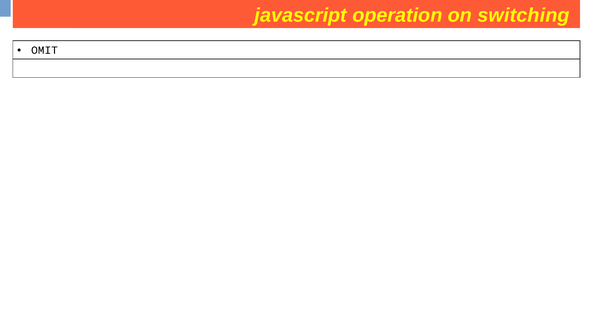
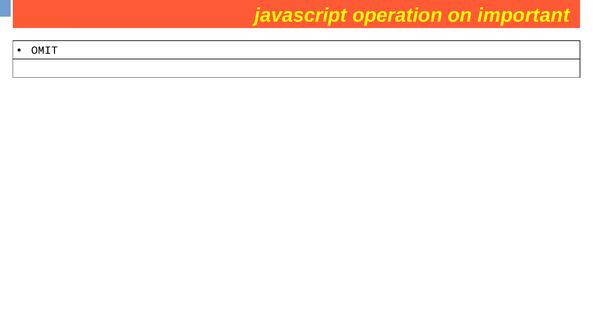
switching: switching -> important (524, 15)
